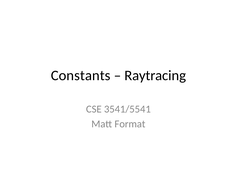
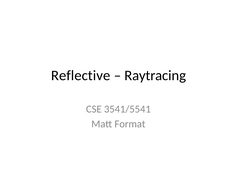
Constants: Constants -> Reflective (81, 75)
